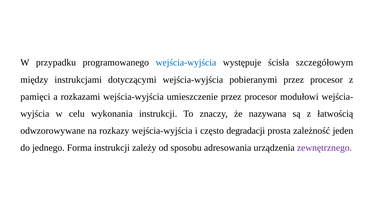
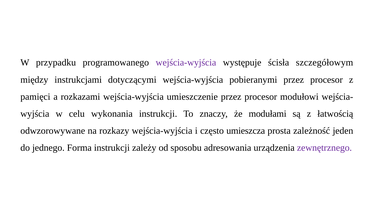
wejścia-wyjścia colour: blue -> purple (186, 63)
nazywana: nazywana -> modułami (268, 114)
degradacji: degradacji -> umieszcza (246, 131)
